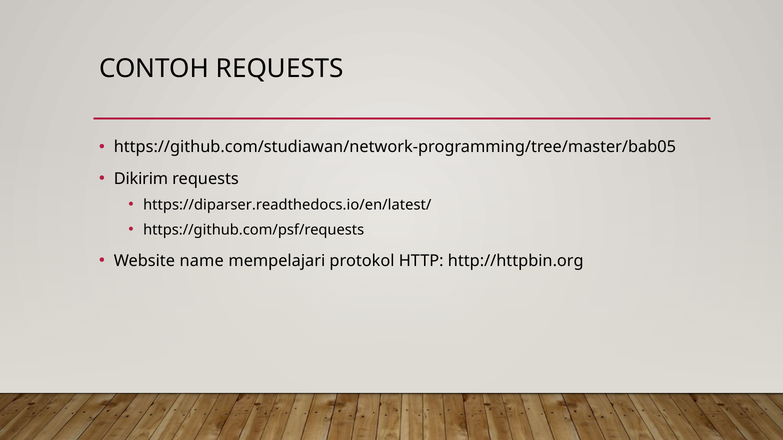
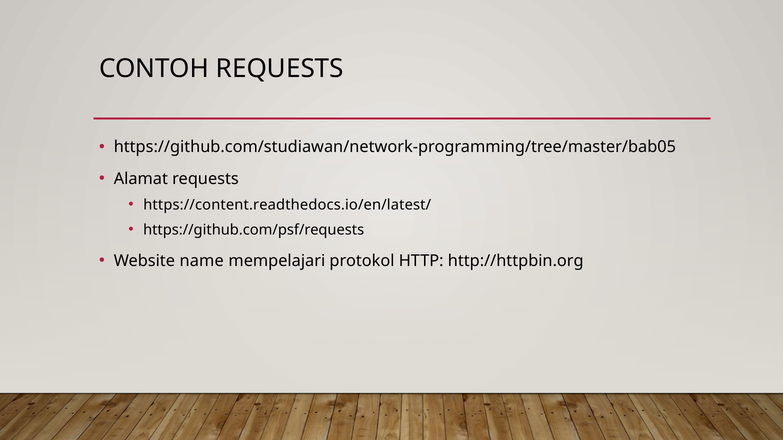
Dikirim: Dikirim -> Alamat (141, 179)
https://diparser.readthedocs.io/en/latest/: https://diparser.readthedocs.io/en/latest/ -> https://content.readthedocs.io/en/latest/ (287, 205)
